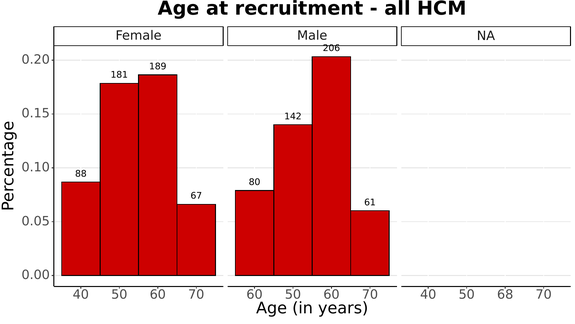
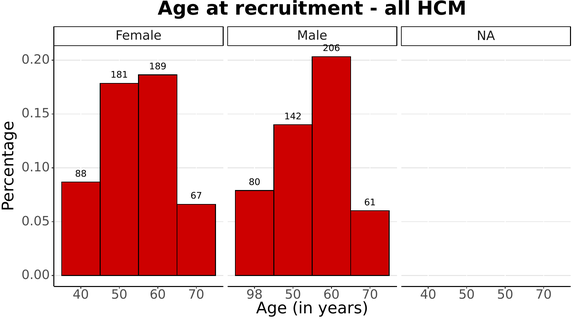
70 60: 60 -> 98 (255, 294)
50 68: 68 -> 50 (505, 294)
